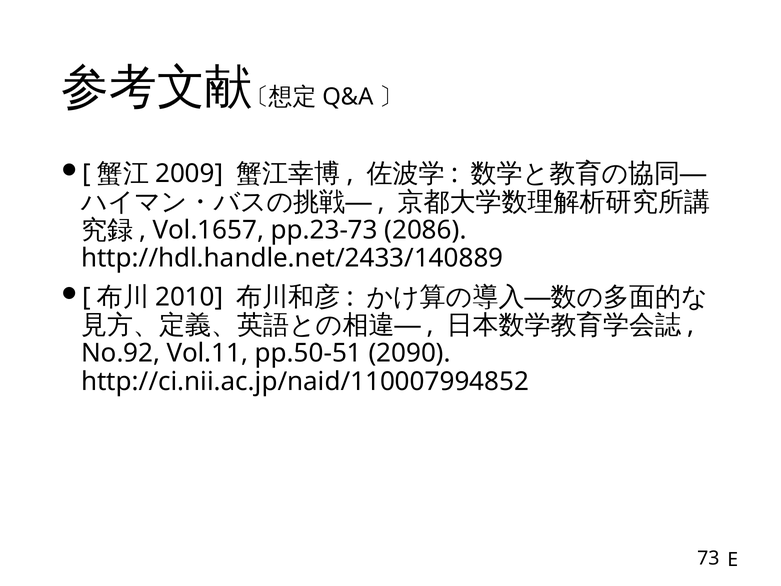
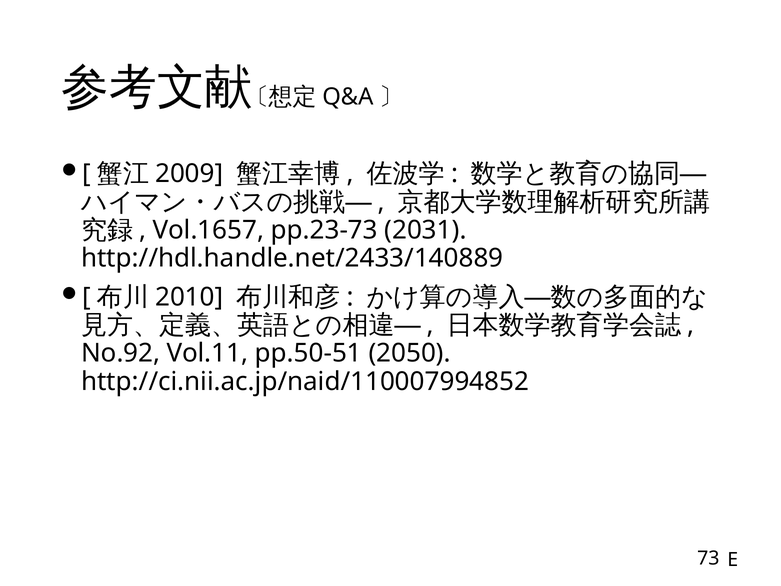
2086: 2086 -> 2031 (425, 230)
2090: 2090 -> 2050 (410, 353)
